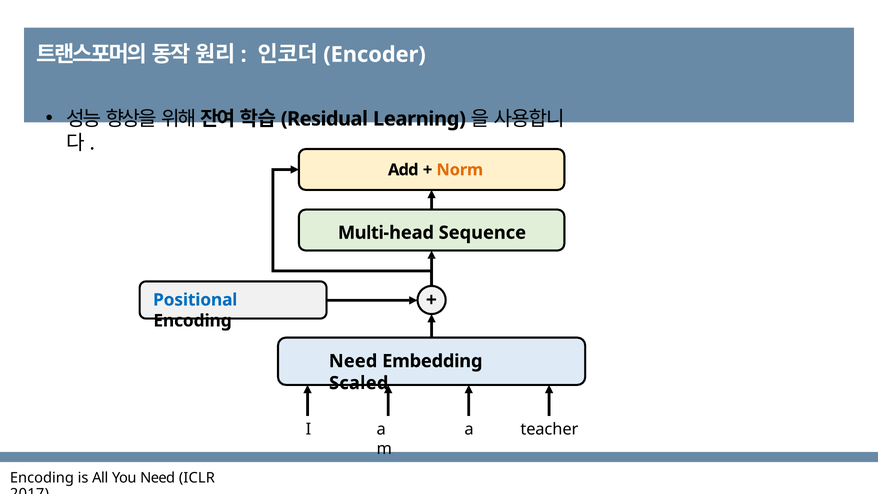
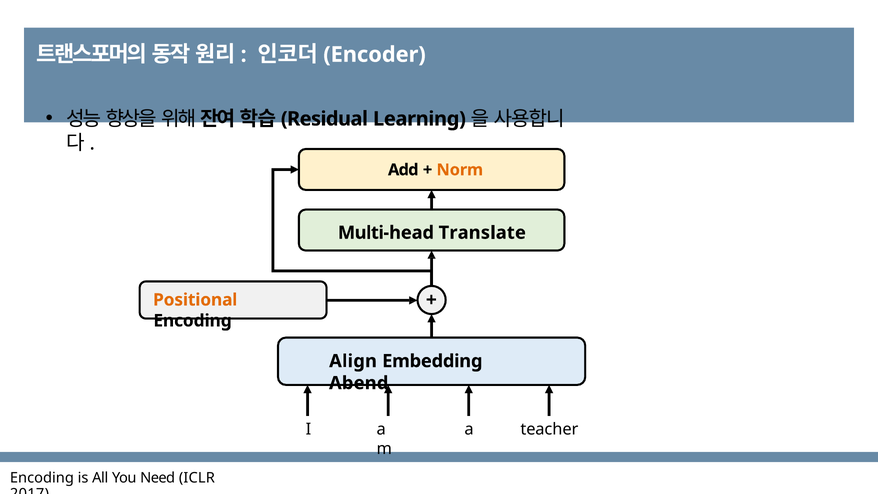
Sequence: Sequence -> Translate (482, 233)
Positional colour: blue -> orange (195, 300)
Need: Need -> Align (353, 361)
Scaled: Scaled -> Abend (359, 383)
